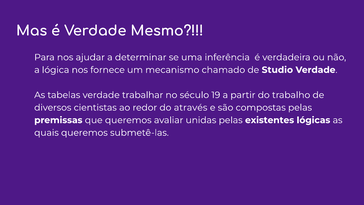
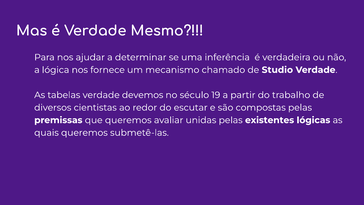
trabalhar: trabalhar -> devemos (143, 95)
através: através -> escutar (191, 107)
